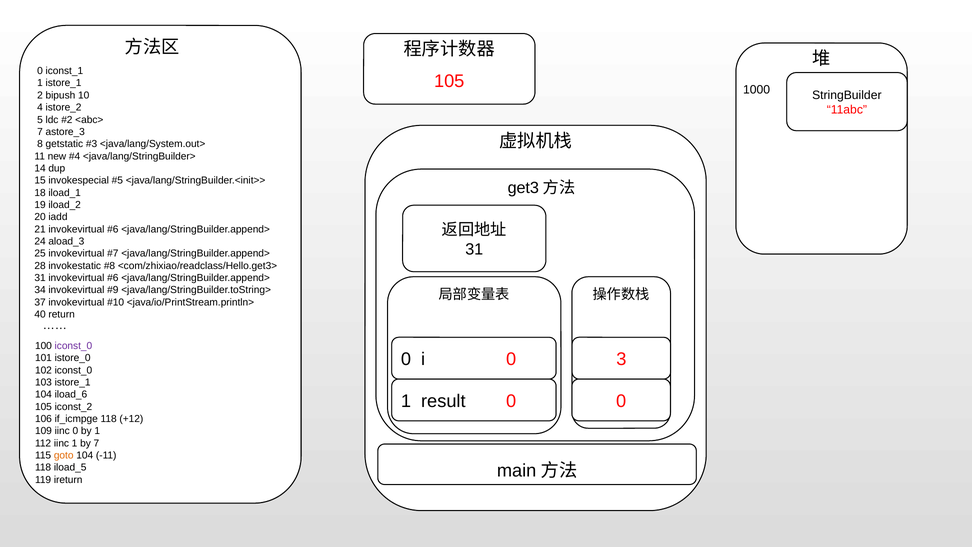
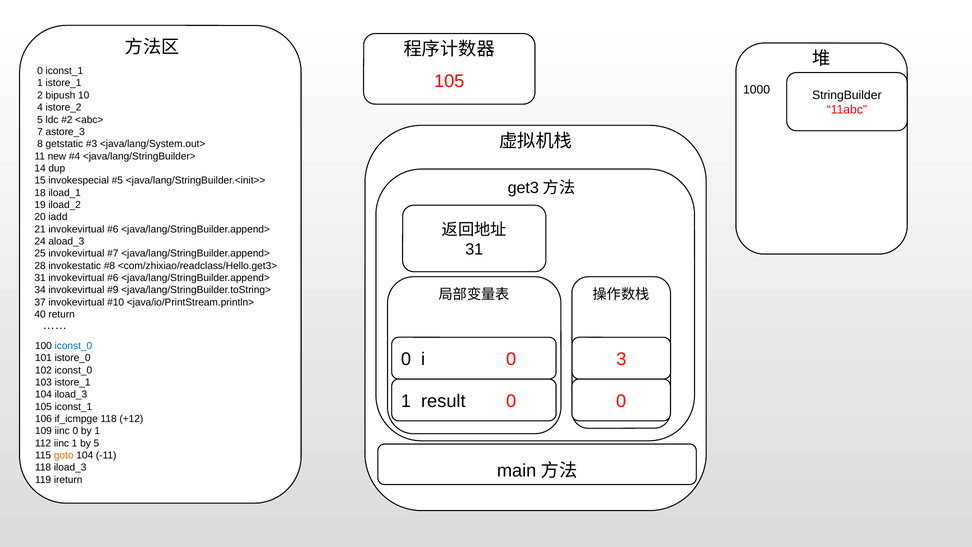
iconst_0 colour: purple -> blue (73, 346)
104 iload_6: iload_6 -> iload_3 (71, 394)
105 iconst_2: iconst_2 -> iconst_1 (73, 407)
by 7: 7 -> 5 (96, 443)
118 iload_5: iload_5 -> iload_3 (70, 467)
